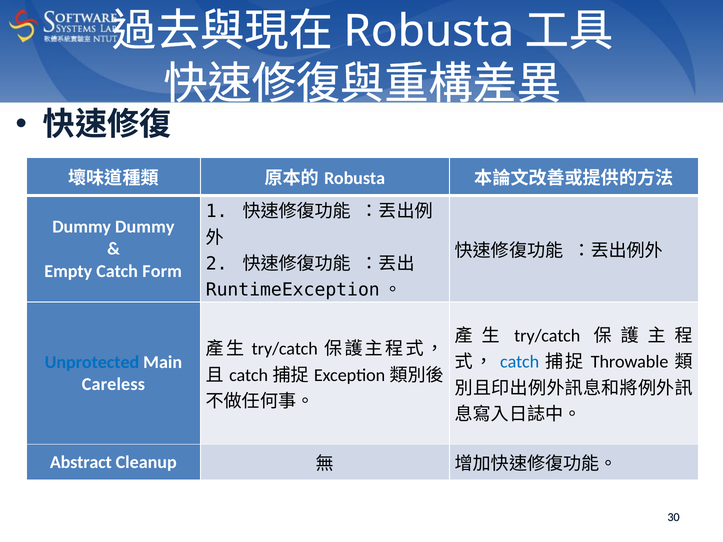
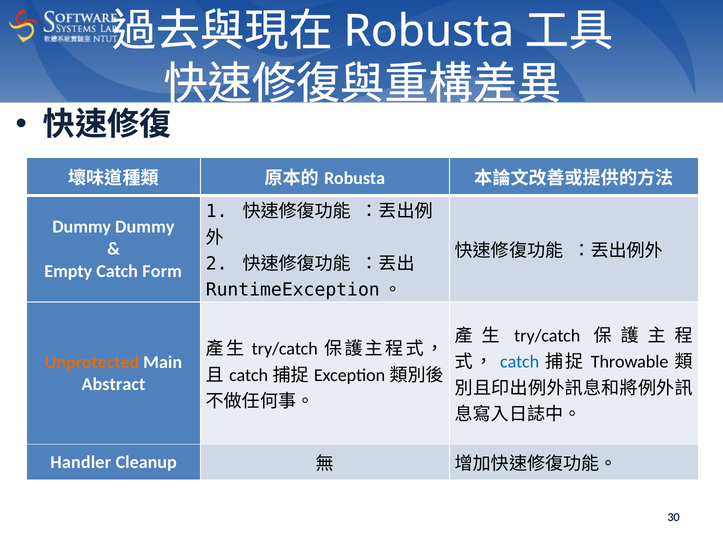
Unprotected colour: blue -> orange (92, 363)
Careless: Careless -> Abstract (113, 385)
Abstract: Abstract -> Handler (81, 462)
